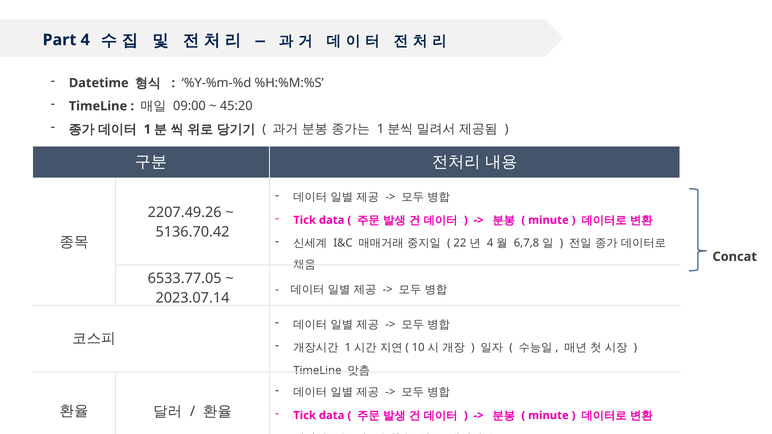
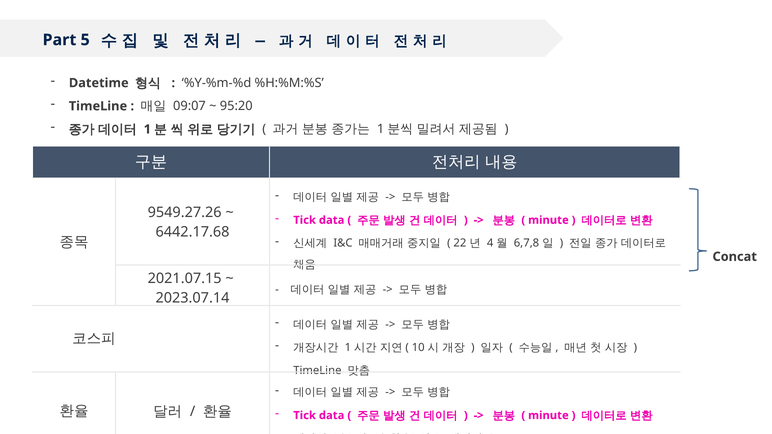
4: 4 -> 5 (85, 40)
09:00: 09:00 -> 09:07 (189, 106)
45:20: 45:20 -> 95:20 (236, 106)
2207.49.26: 2207.49.26 -> 9549.27.26 (185, 213)
5136.70.42: 5136.70.42 -> 6442.17.68 (193, 232)
6533.77.05: 6533.77.05 -> 2021.07.15 (185, 279)
